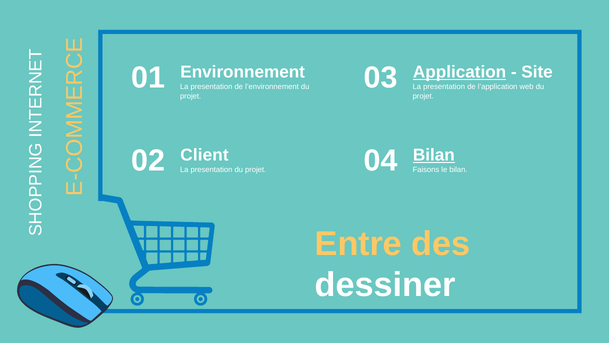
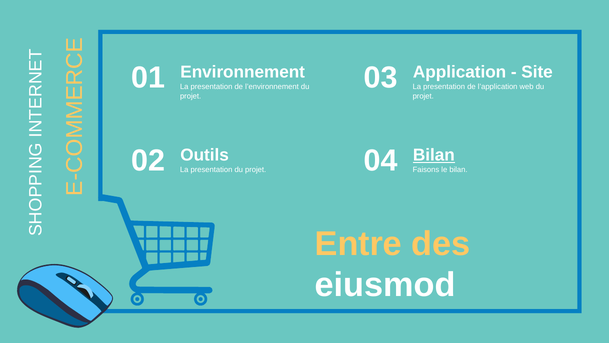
Application underline: present -> none (460, 72)
Client: Client -> Outils (205, 155)
dessiner: dessiner -> eiusmod (385, 285)
